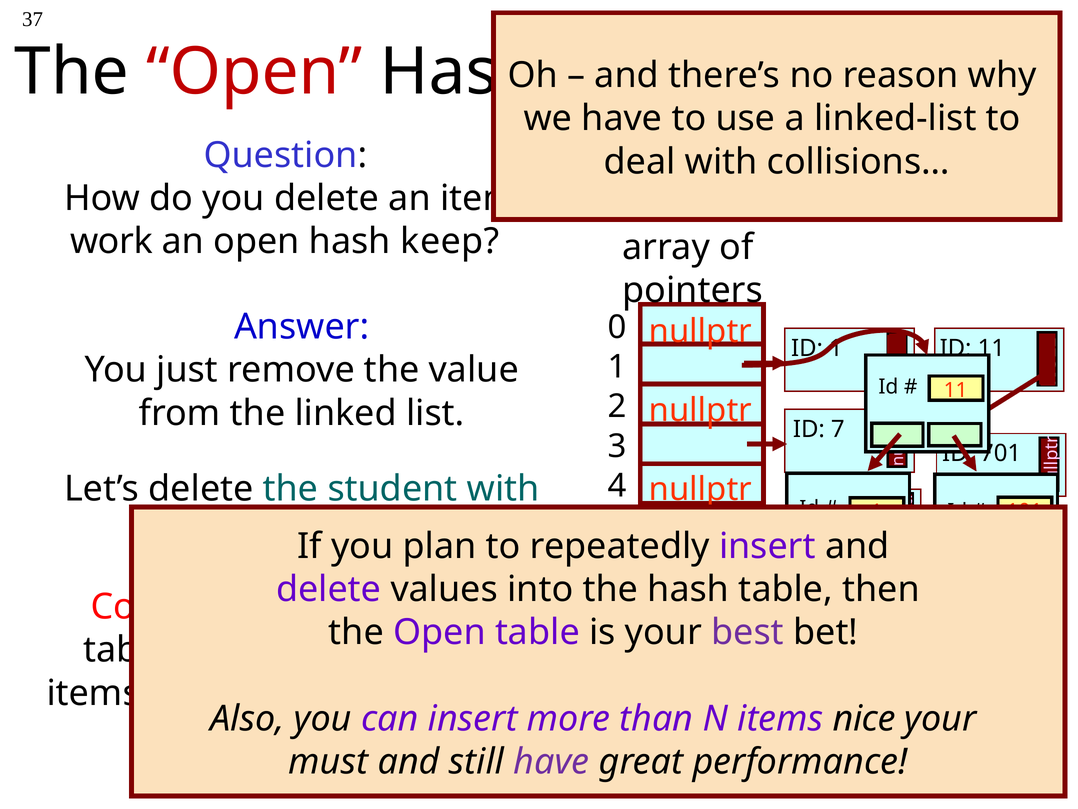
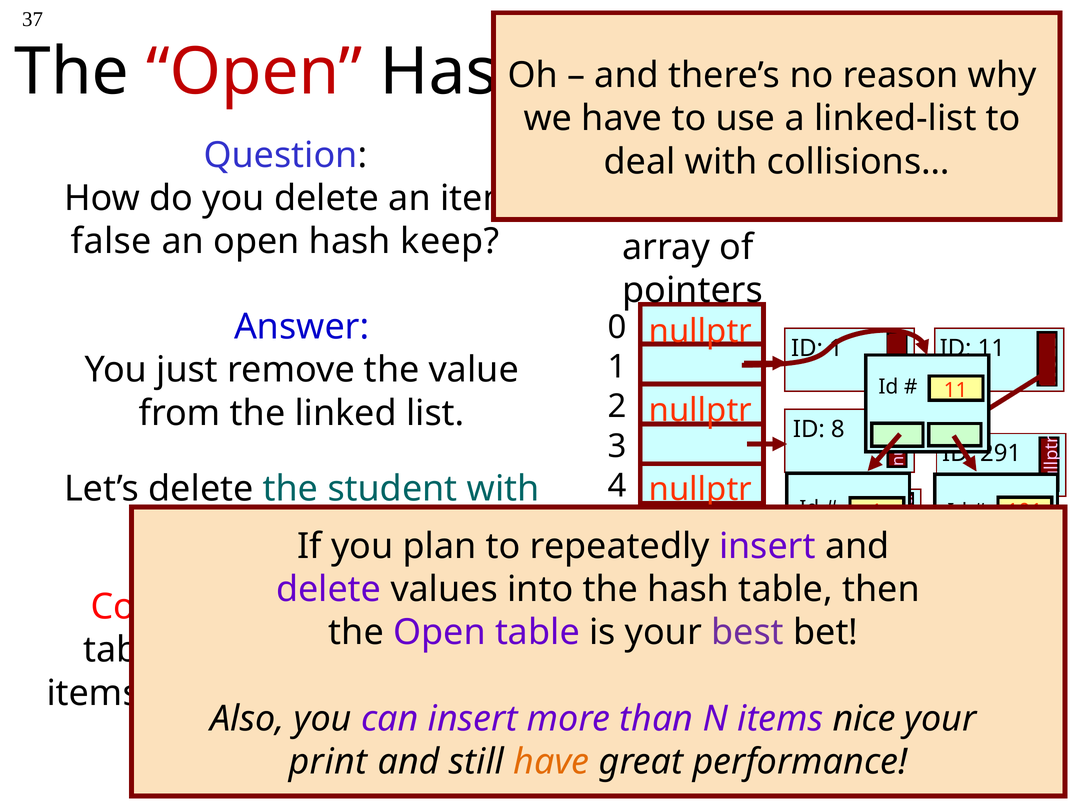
work: work -> false (111, 241)
ID 7: 7 -> 8 (838, 429)
701: 701 -> 291 (1001, 453)
must: must -> print (328, 761)
have colour: purple -> orange (551, 761)
